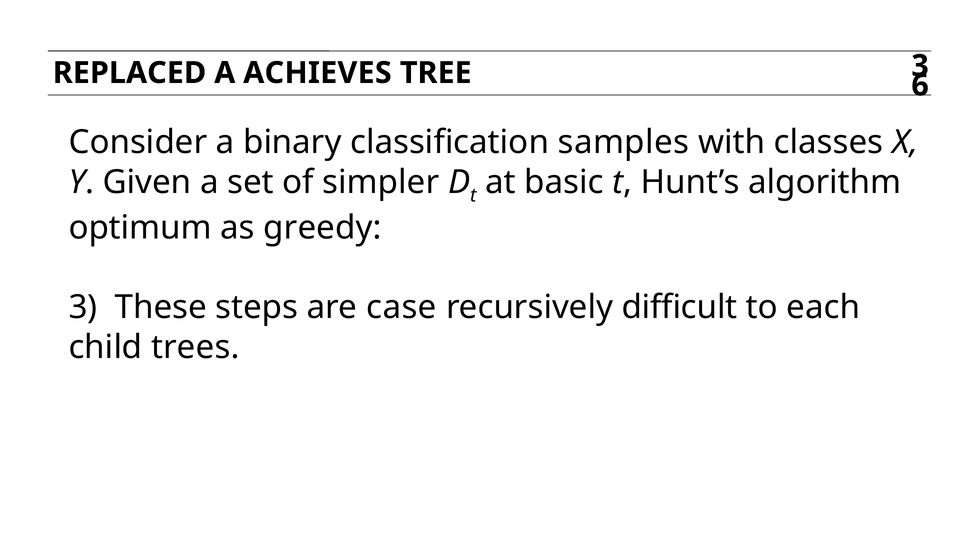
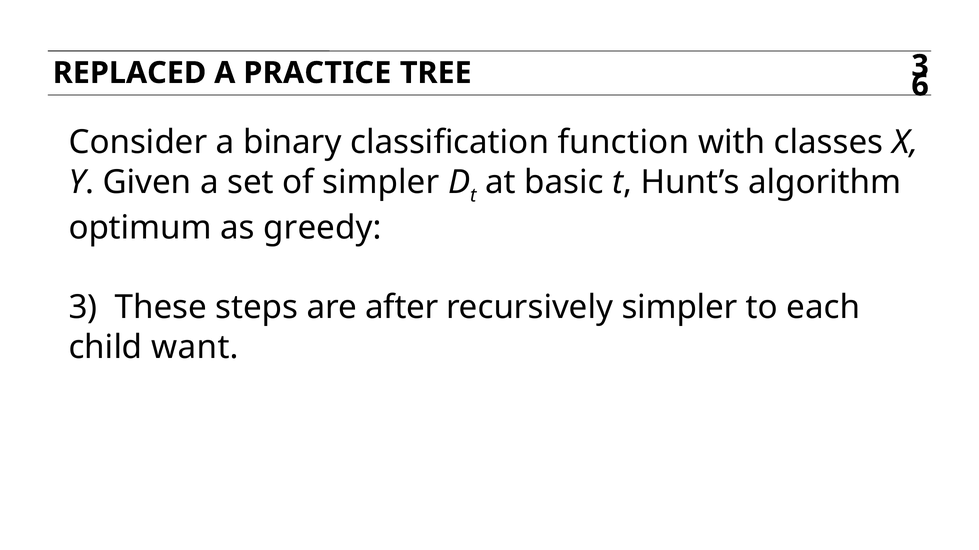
ACHIEVES: ACHIEVES -> PRACTICE (317, 73)
samples: samples -> function (623, 142)
case: case -> after (402, 307)
recursively difficult: difficult -> simpler (679, 307)
trees: trees -> want (195, 347)
